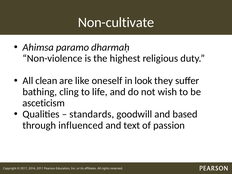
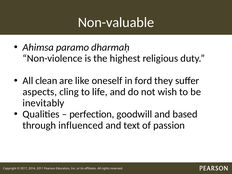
Non-cultivate: Non-cultivate -> Non-valuable (116, 22)
look: look -> ford (143, 81)
bathing: bathing -> aspects (40, 92)
asceticism: asceticism -> inevitably (43, 103)
standards: standards -> perfection (92, 114)
